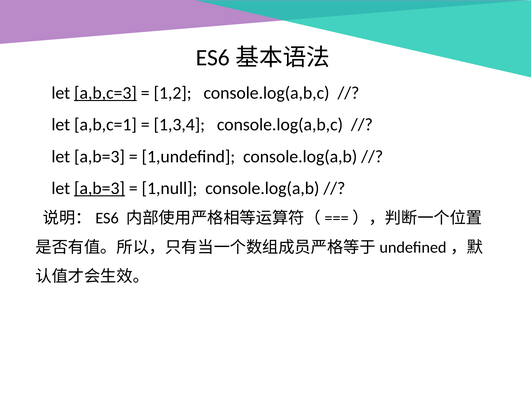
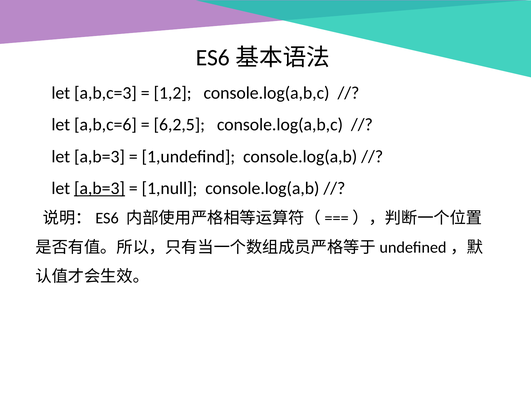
a,b,c=3 underline: present -> none (105, 93)
a,b,c=1: a,b,c=1 -> a,b,c=6 (105, 125)
1,3,4: 1,3,4 -> 6,2,5 (179, 125)
